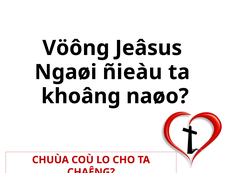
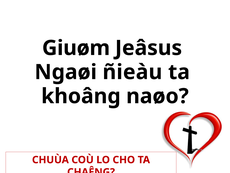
Vöông: Vöông -> Giuøm (76, 48)
